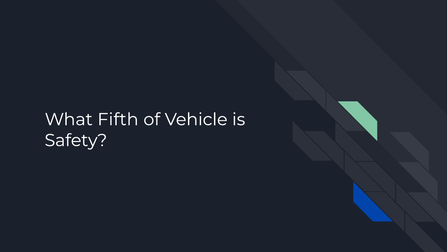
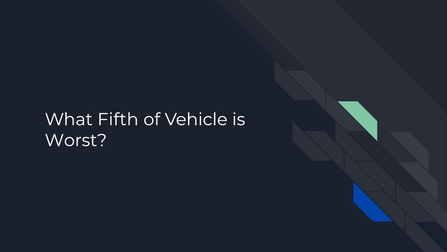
Safety: Safety -> Worst (76, 140)
